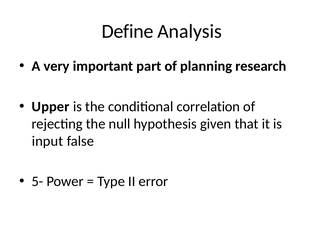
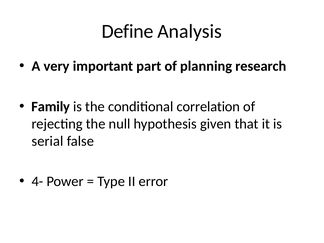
Upper: Upper -> Family (51, 107)
input: input -> serial (48, 141)
5-: 5- -> 4- (37, 181)
